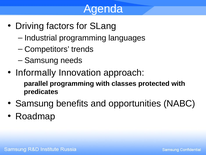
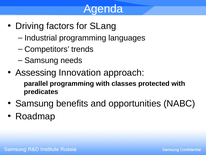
Informally: Informally -> Assessing (36, 73)
